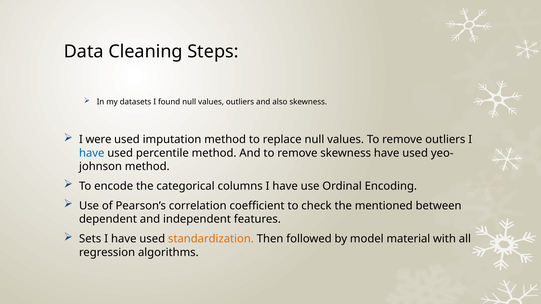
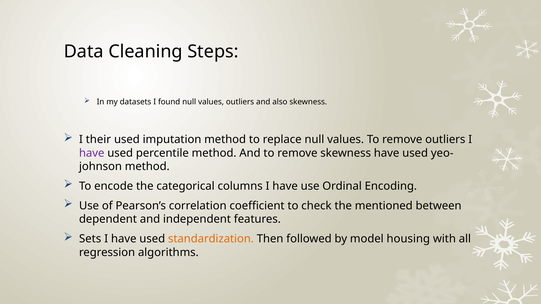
were: were -> their (98, 140)
have colour: blue -> purple (92, 153)
material: material -> housing (408, 239)
